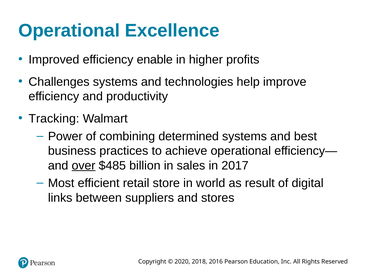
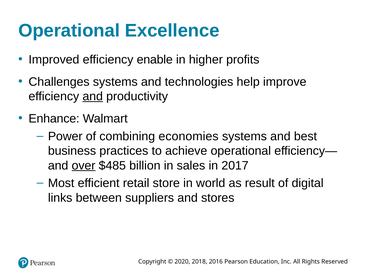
and underline: none -> present (93, 97)
Tracking: Tracking -> Enhance (54, 119)
determined: determined -> economies (189, 137)
